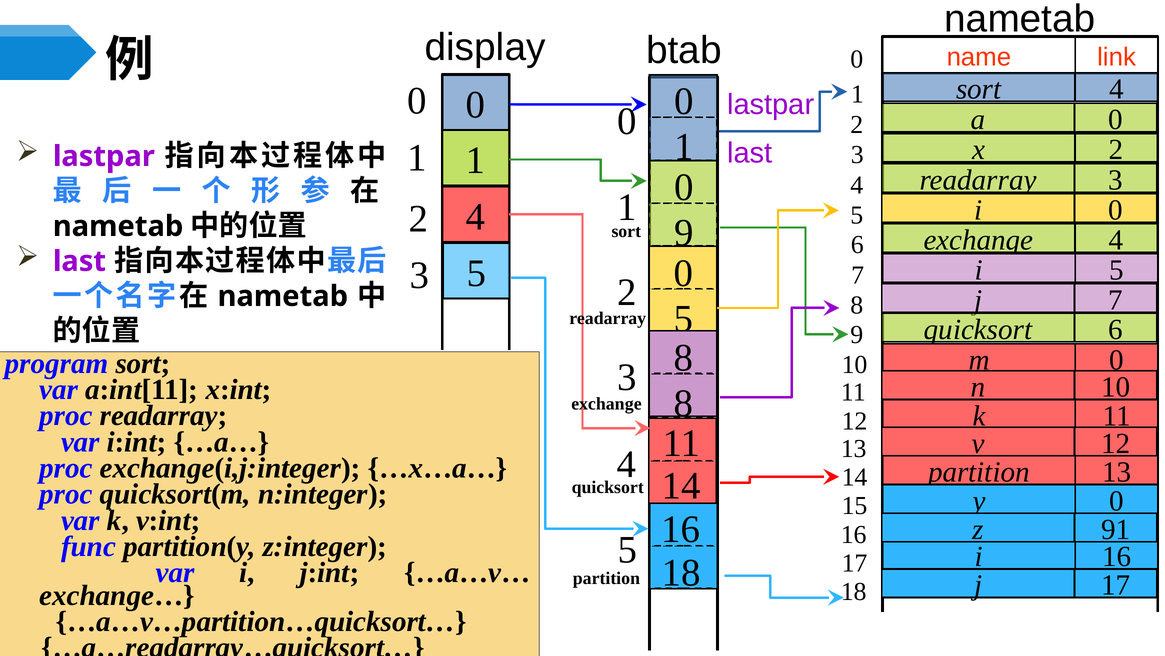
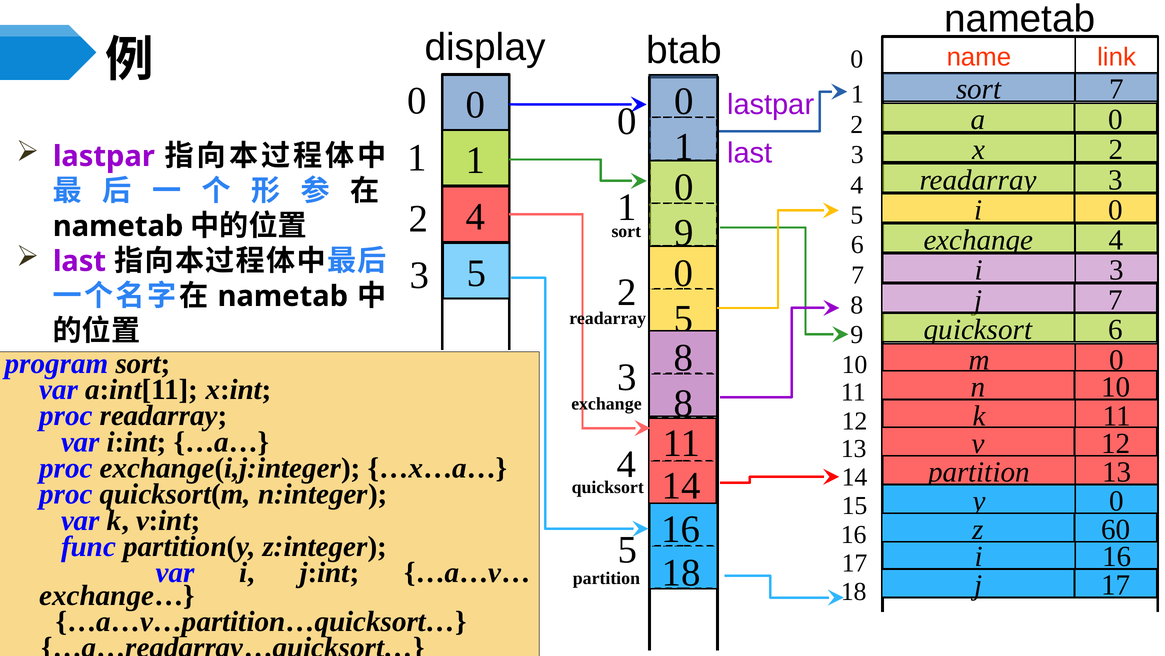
1 4: 4 -> 7 (1116, 89)
7 5: 5 -> 3 (1117, 270)
91: 91 -> 60 (1116, 529)
